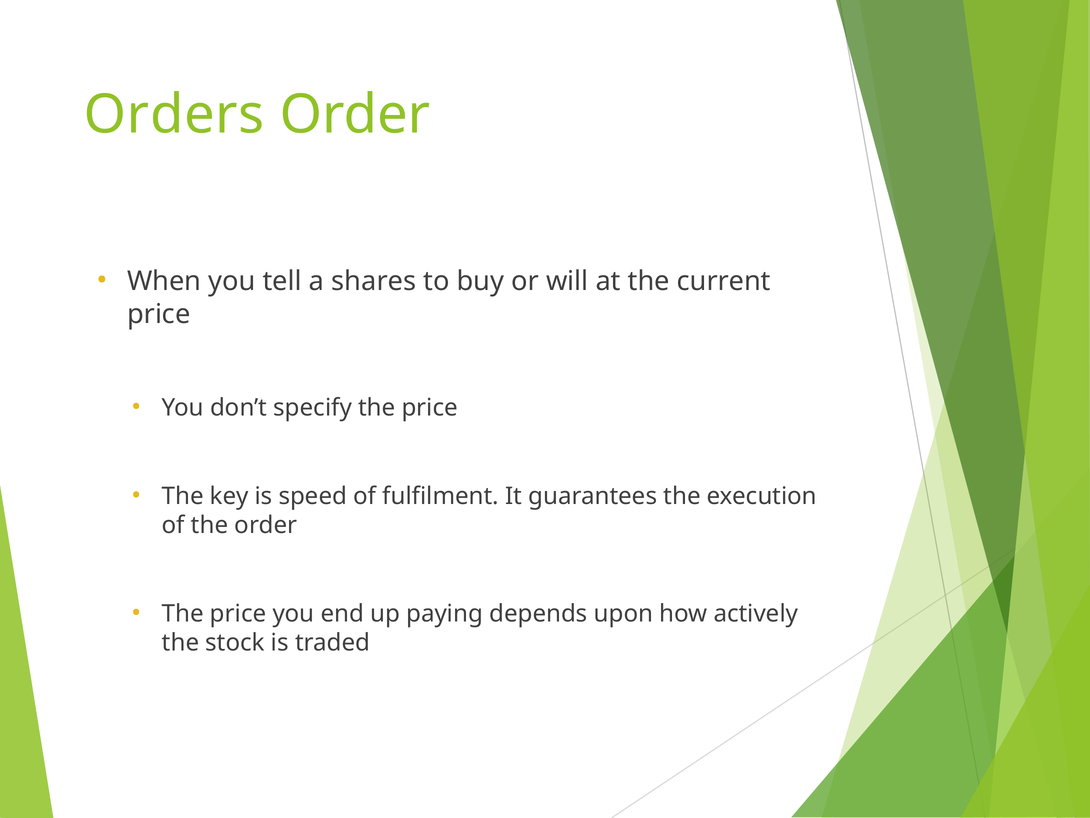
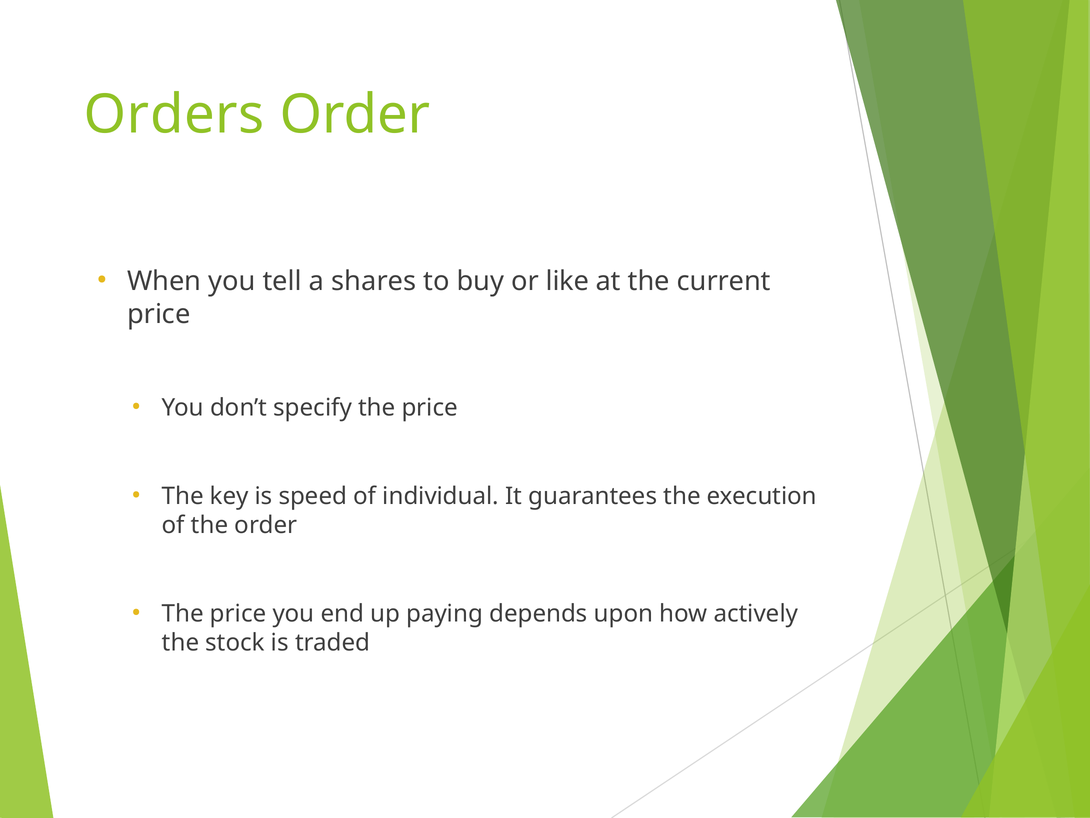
will: will -> like (567, 281)
fulfilment: fulfilment -> individual (441, 496)
